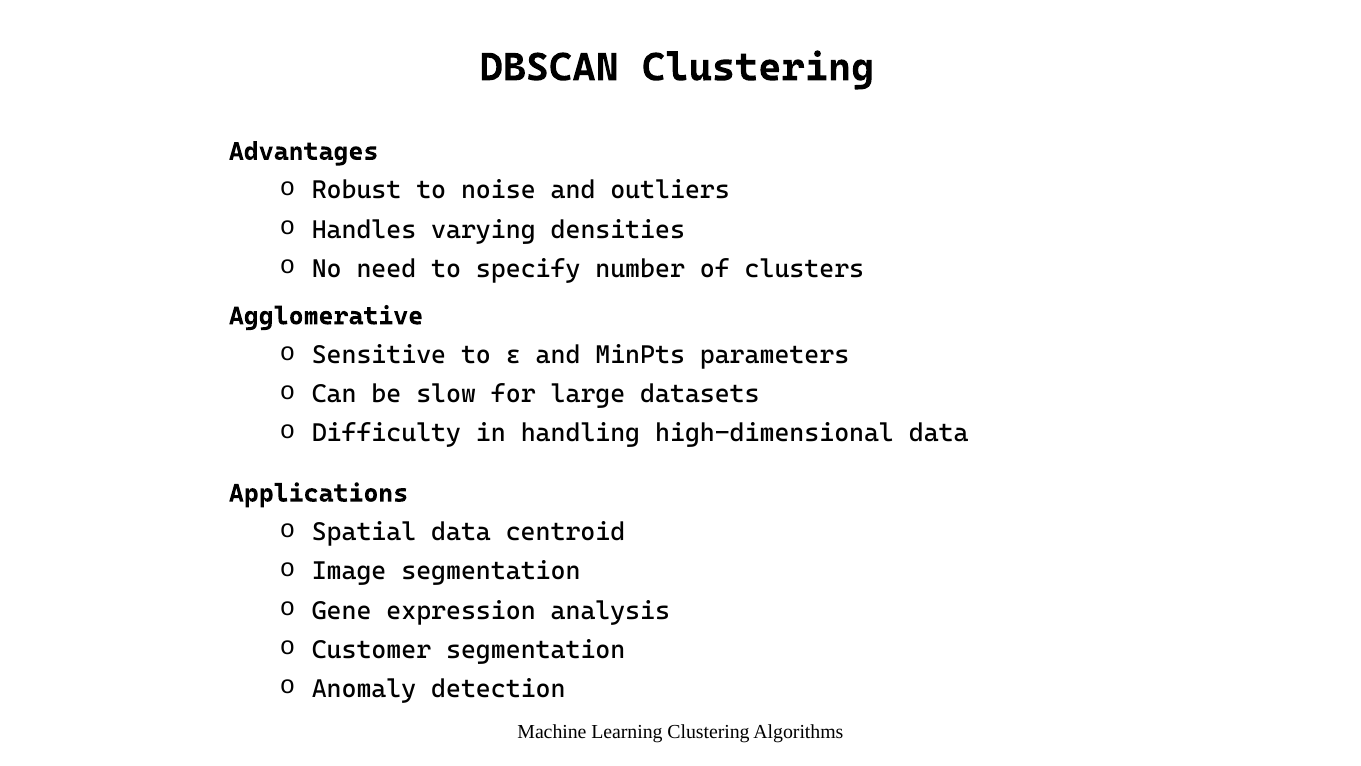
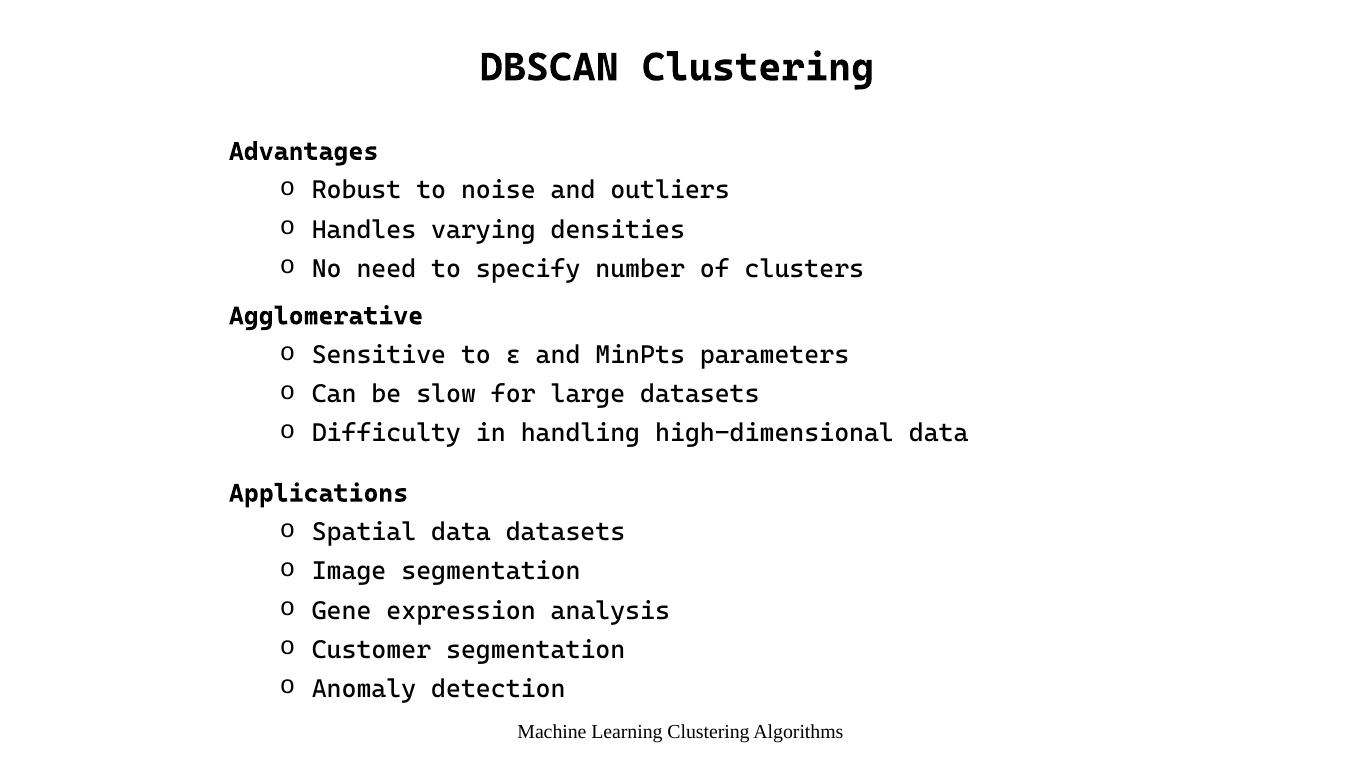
data centroid: centroid -> datasets (566, 532)
